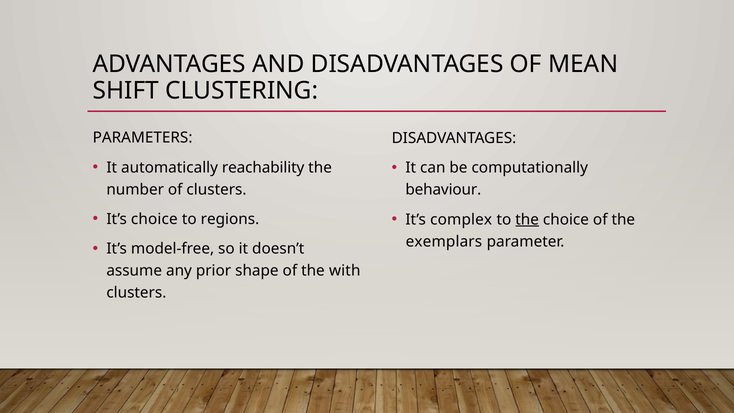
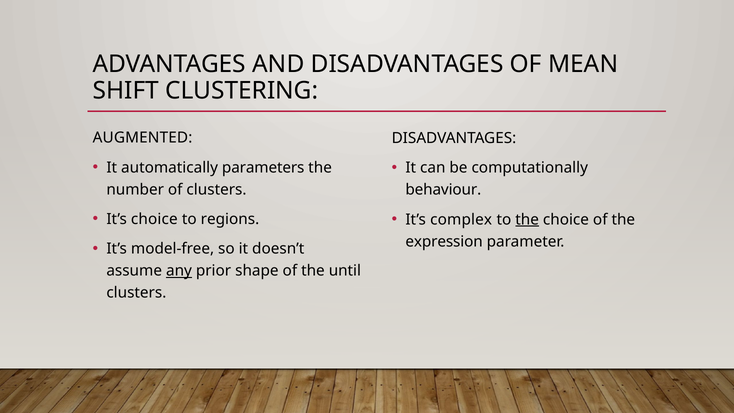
PARAMETERS: PARAMETERS -> AUGMENTED (143, 138)
reachability: reachability -> parameters (263, 167)
exemplars: exemplars -> expression (444, 242)
any underline: none -> present (179, 271)
with: with -> until (345, 271)
